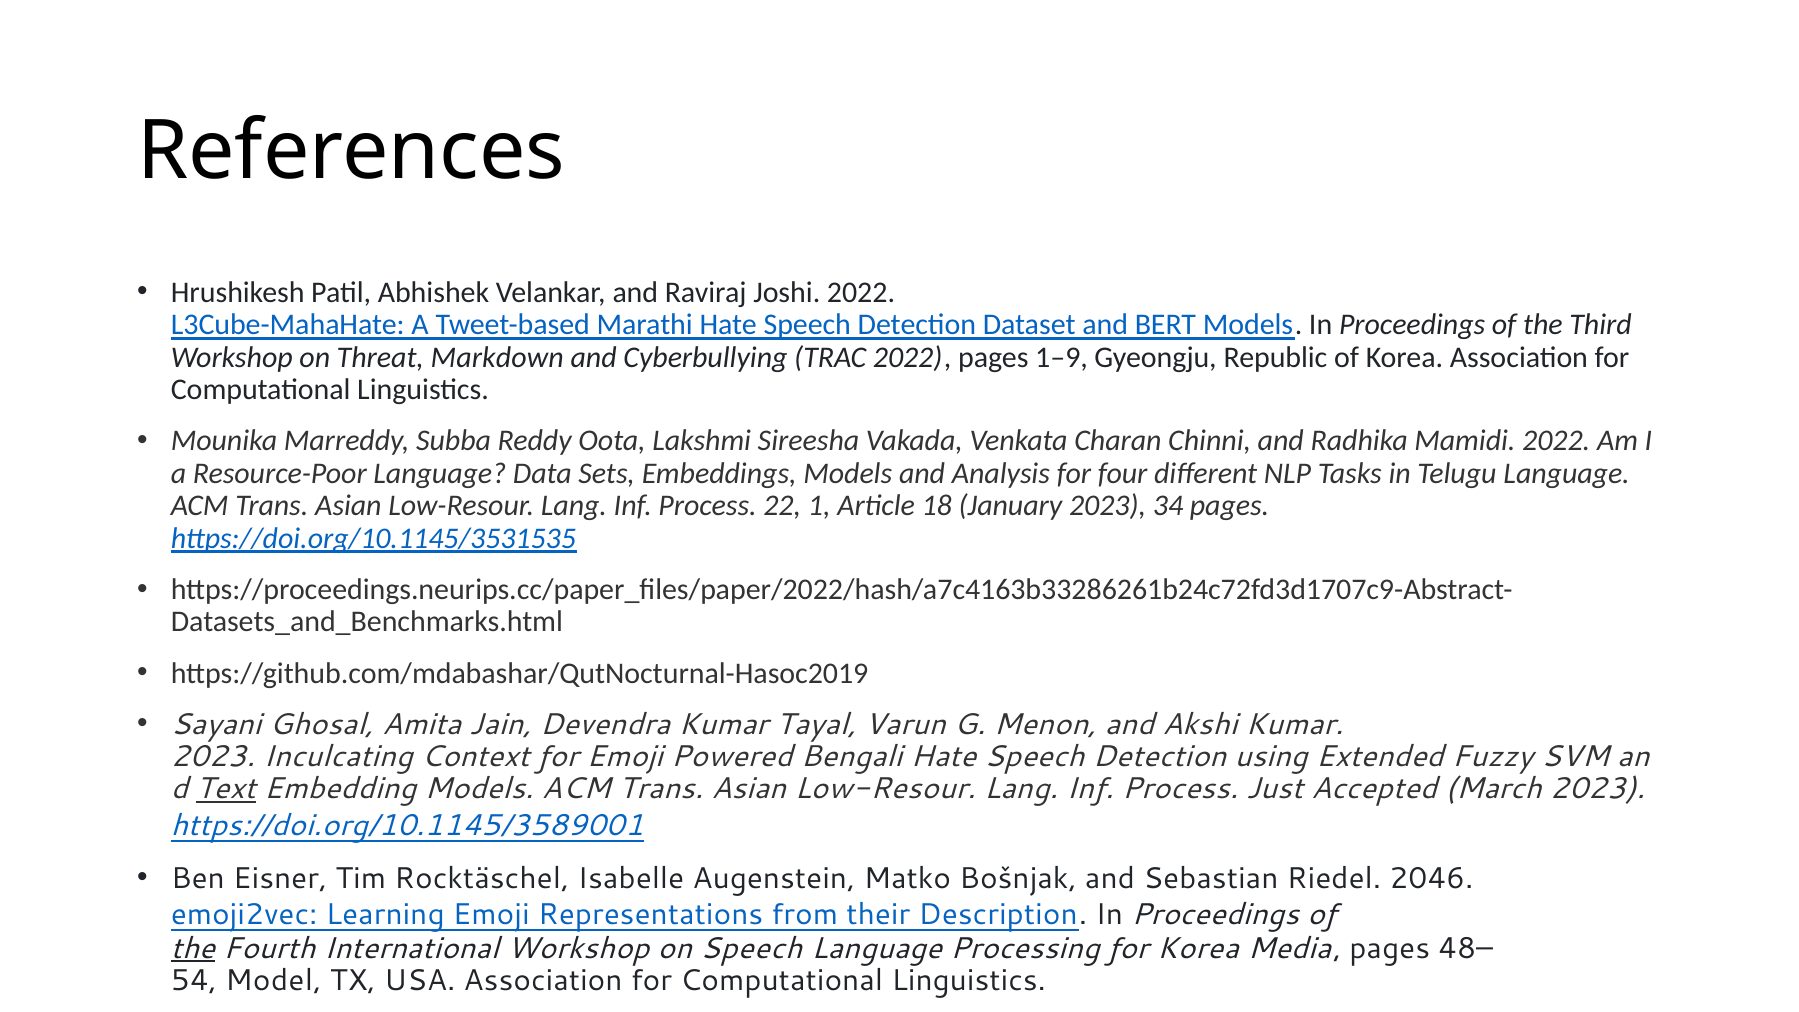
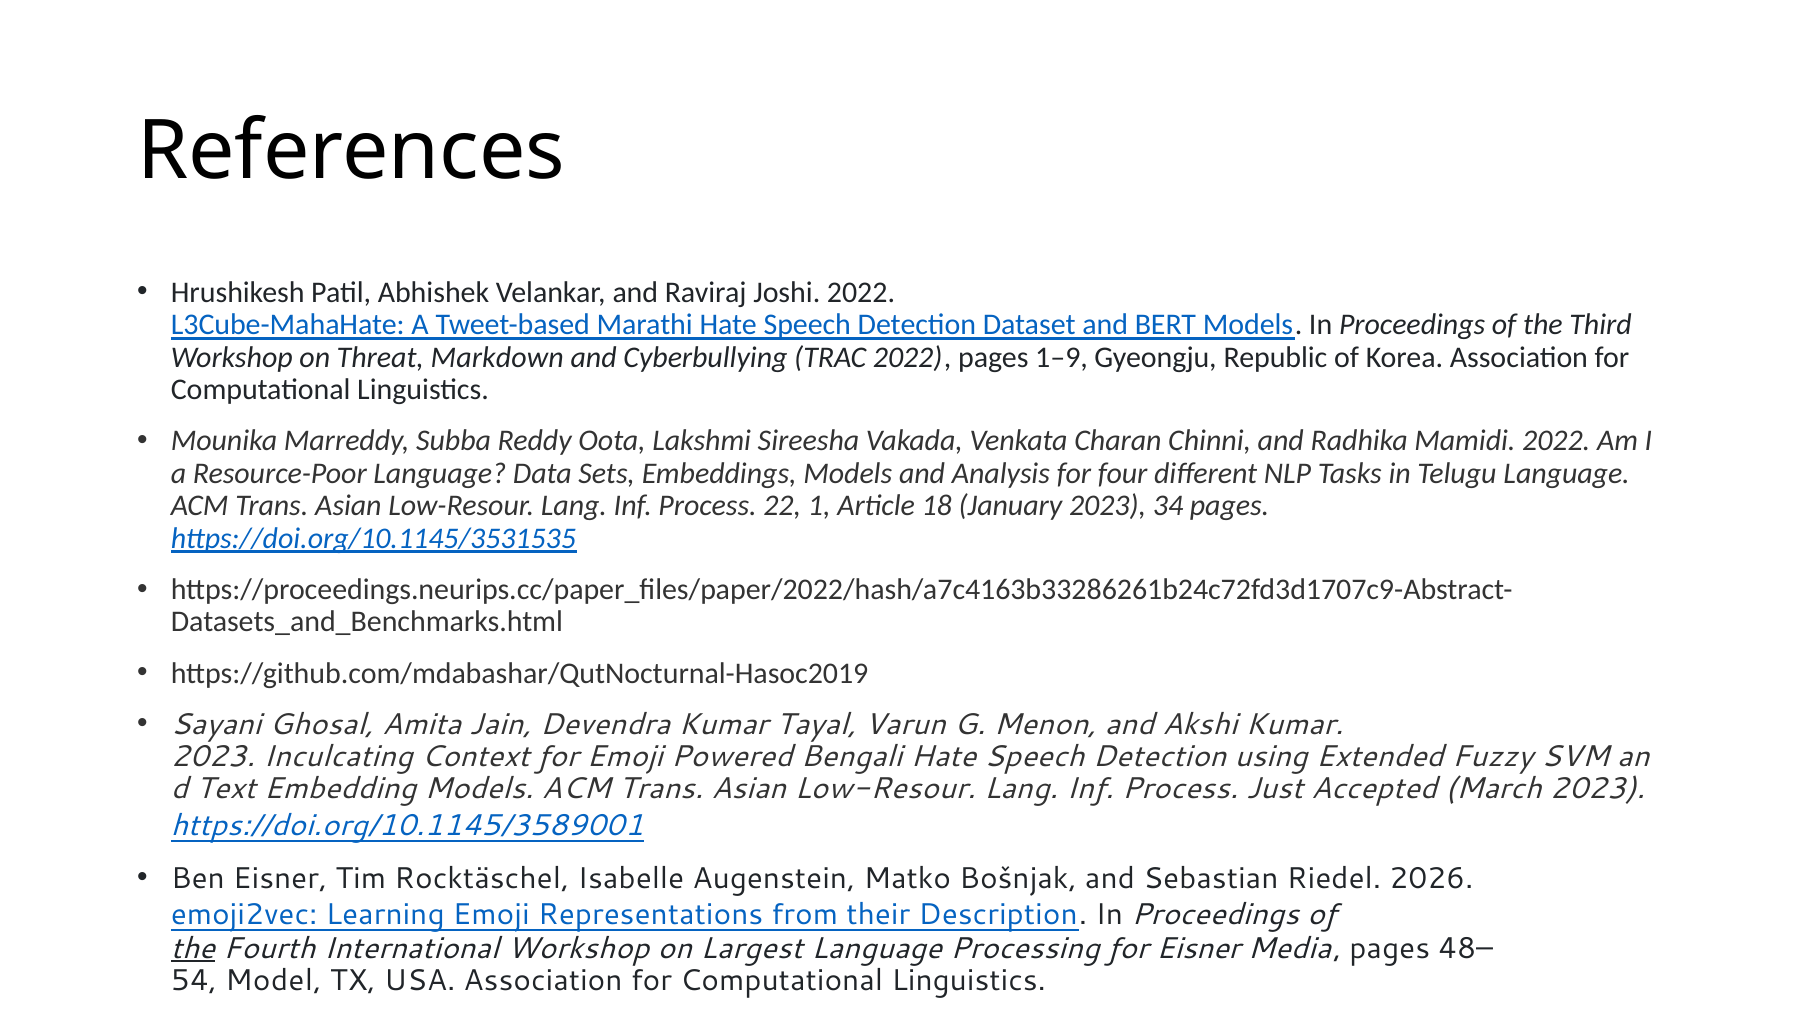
Text underline: present -> none (226, 789)
2046: 2046 -> 2026 (1431, 878)
on Speech: Speech -> Largest (751, 948)
for Korea: Korea -> Eisner (1198, 948)
